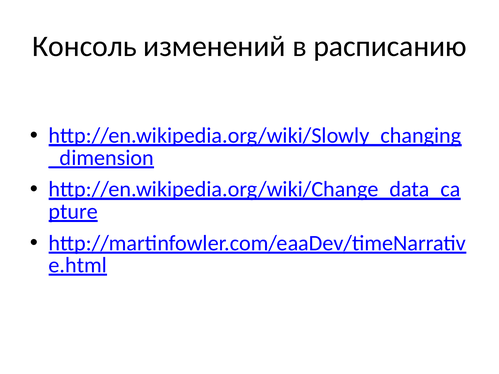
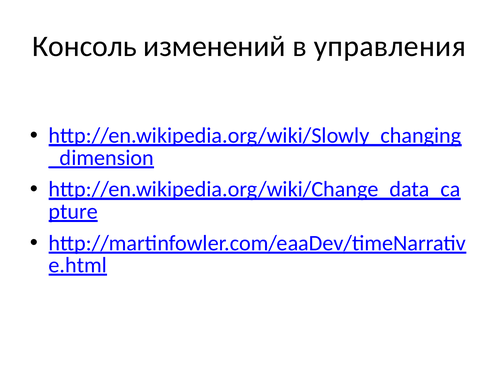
расписанию: расписанию -> управления (390, 47)
